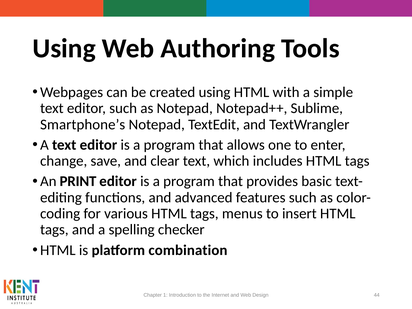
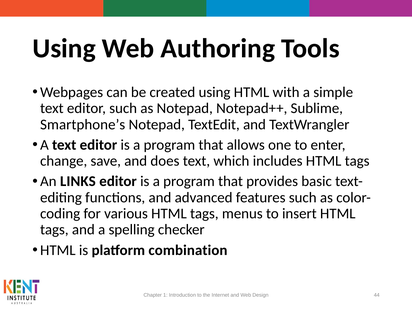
clear: clear -> does (165, 161)
PRINT: PRINT -> LINKS (78, 181)
